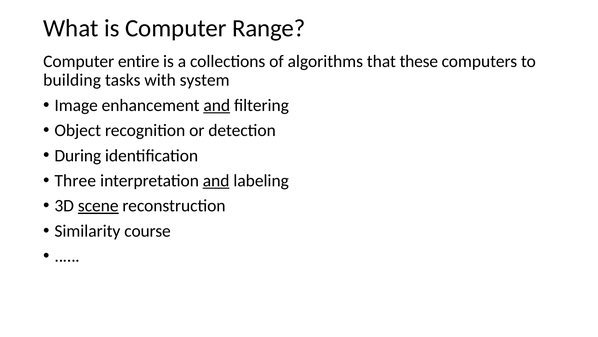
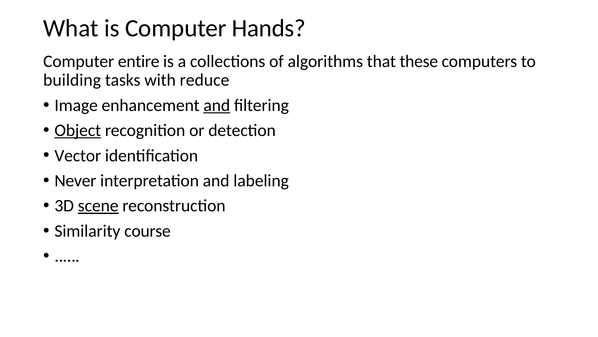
Range: Range -> Hands (269, 28)
system: system -> reduce (205, 80)
Object underline: none -> present (78, 130)
During: During -> Vector (78, 155)
Three: Three -> Never (75, 180)
and underline: present -> none (216, 180)
